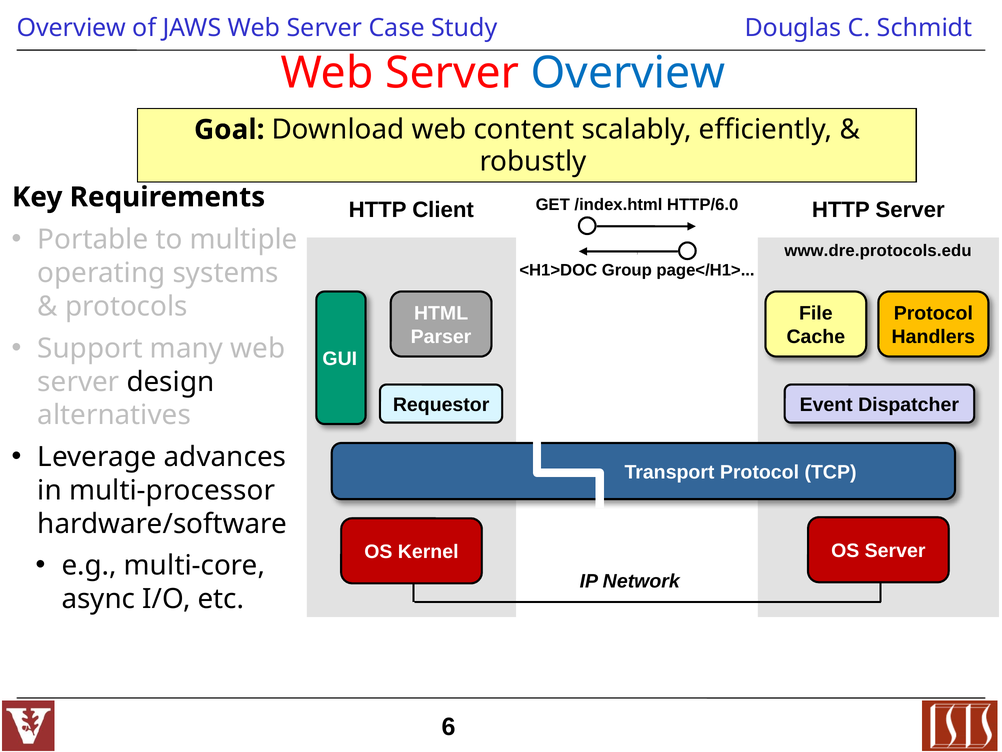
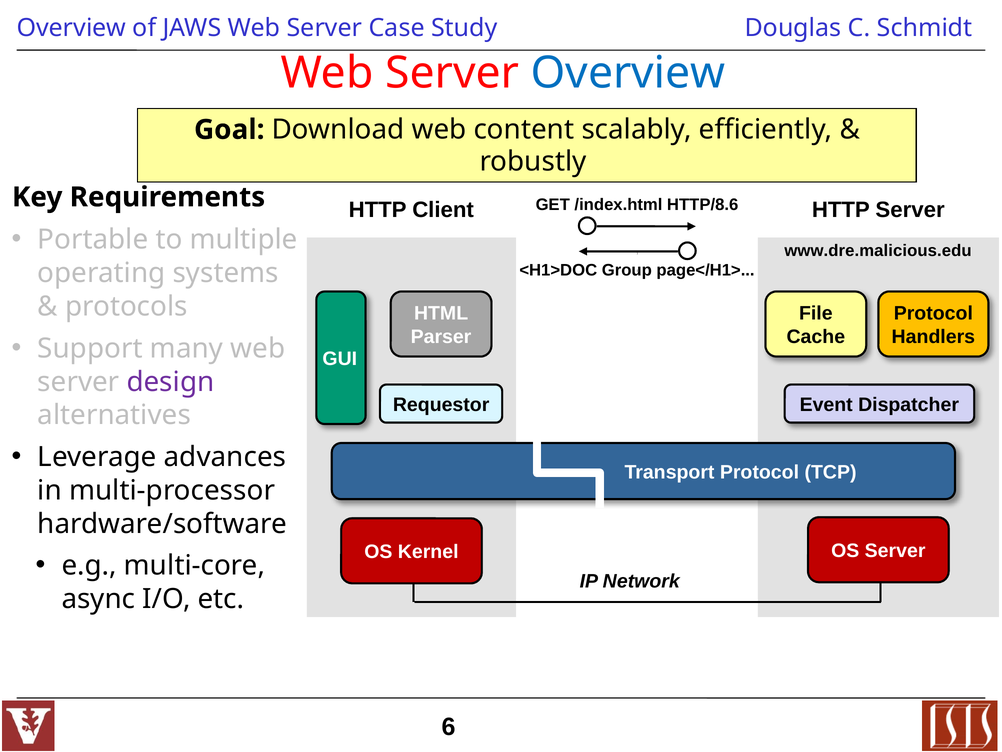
HTTP/6.0: HTTP/6.0 -> HTTP/8.6 (703, 205)
www.dre.protocols.edu: www.dre.protocols.edu -> www.dre.malicious.edu (878, 251)
design colour: black -> purple (170, 382)
